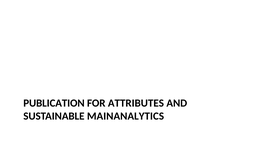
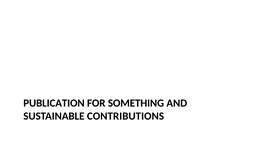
ATTRIBUTES: ATTRIBUTES -> SOMETHING (136, 103)
MAINANALYTICS: MAINANALYTICS -> CONTRIBUTIONS (125, 116)
